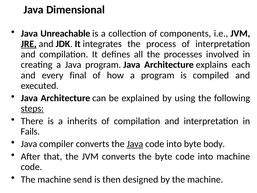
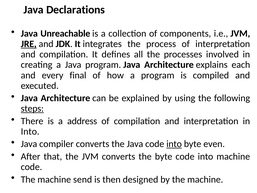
Dimensional: Dimensional -> Declarations (76, 10)
inherits: inherits -> address (82, 121)
Fails: Fails -> Into (30, 131)
Java underline: present -> none (135, 144)
into underline: none -> present (174, 144)
body: body -> even (214, 144)
